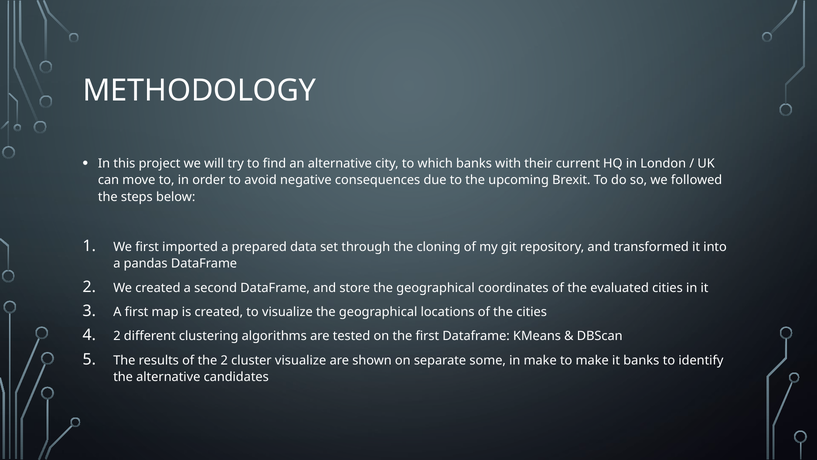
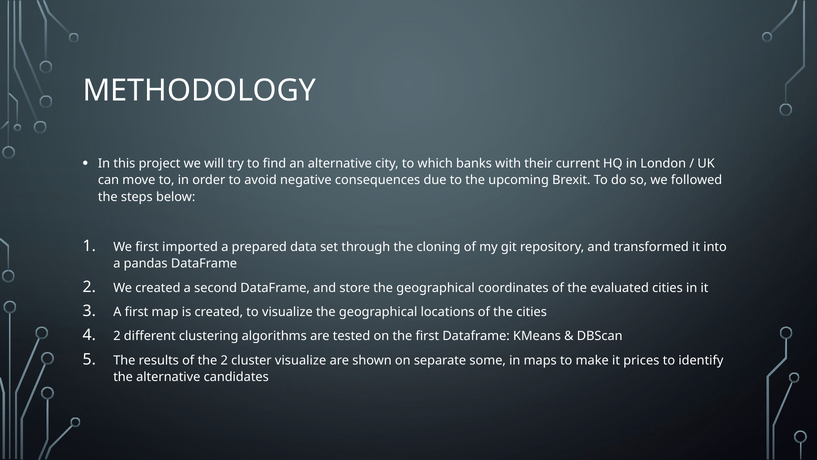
in make: make -> maps (540, 360)
it banks: banks -> prices (641, 360)
